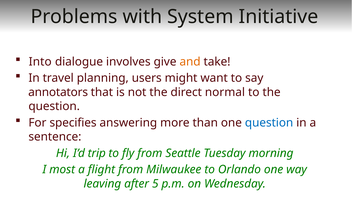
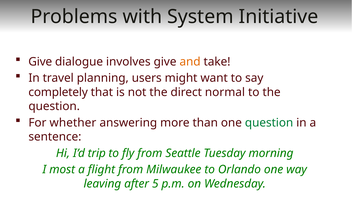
Into: Into -> Give (40, 62)
annotators: annotators -> completely (58, 92)
specifies: specifies -> whether (73, 123)
question colour: blue -> green (269, 123)
